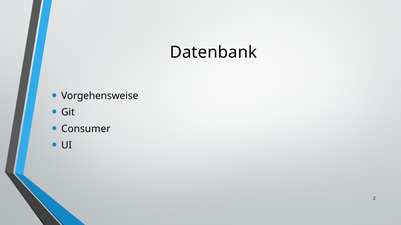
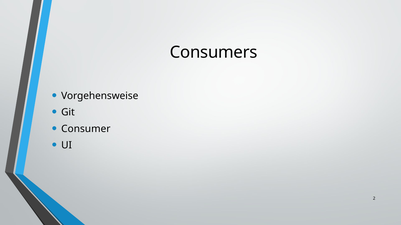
Datenbank: Datenbank -> Consumers (214, 53)
